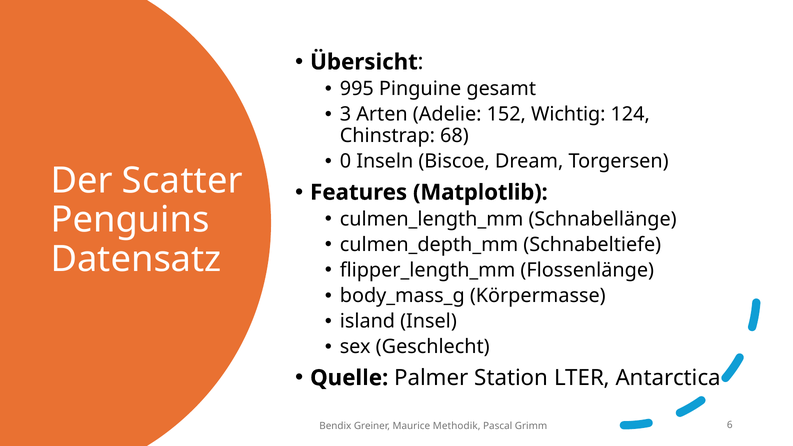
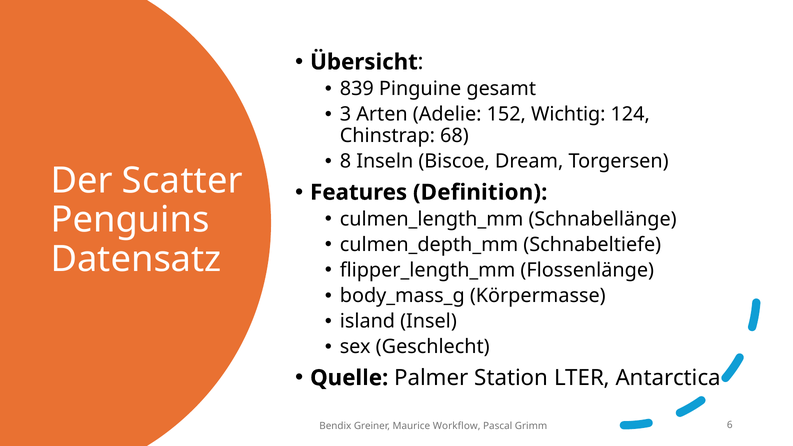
995: 995 -> 839 (357, 89)
0: 0 -> 8 (345, 161)
Matplotlib: Matplotlib -> Definition (480, 192)
Methodik: Methodik -> Workflow (457, 426)
